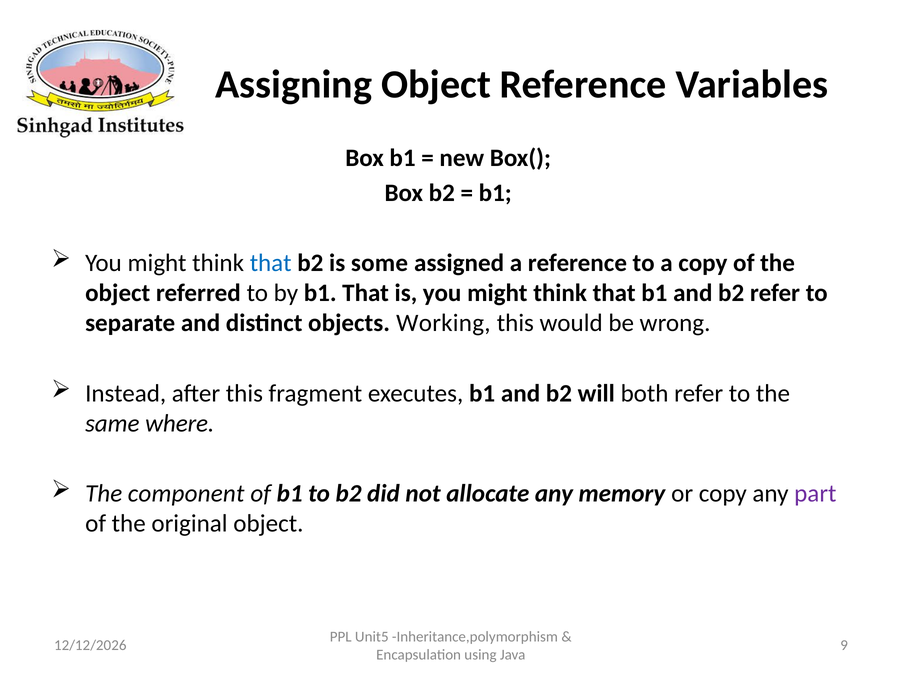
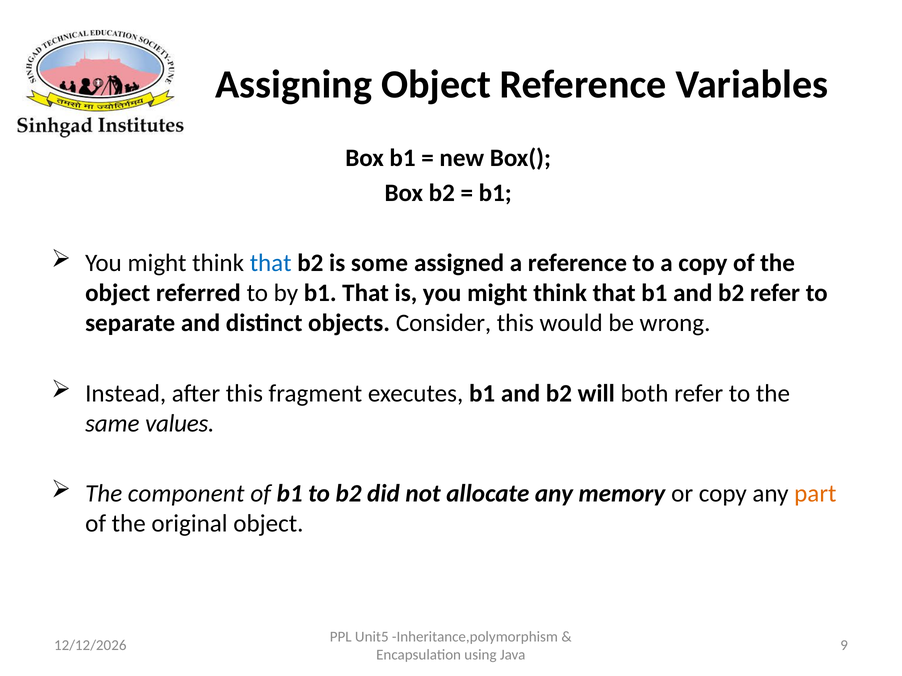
Working: Working -> Consider (444, 323)
where: where -> values (180, 424)
part colour: purple -> orange (815, 494)
